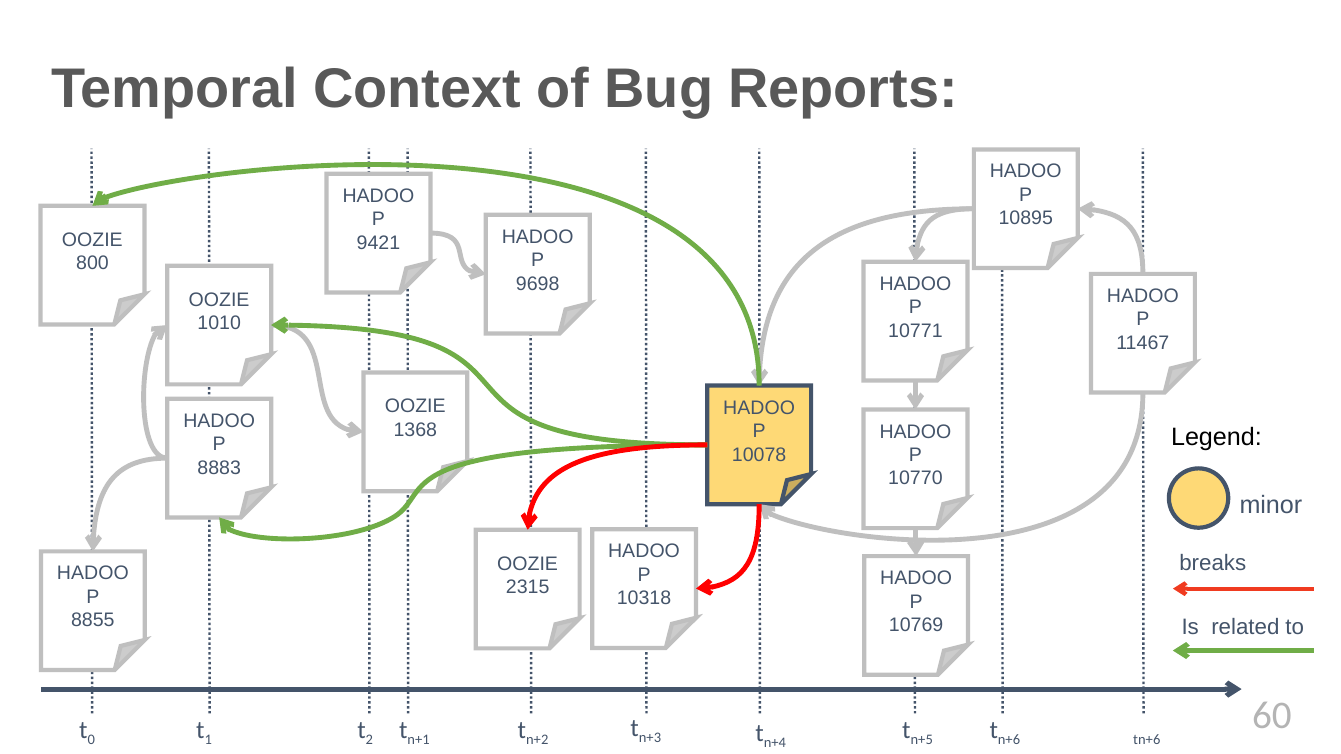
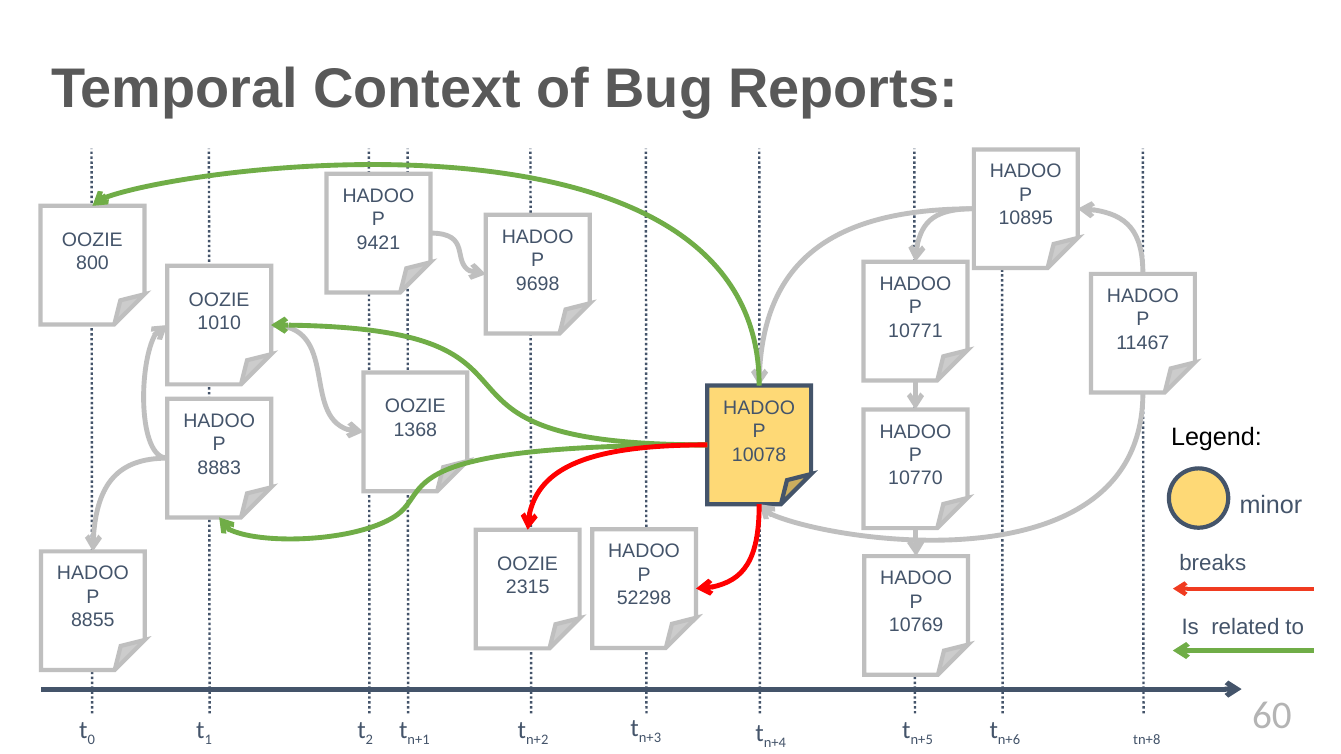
10318: 10318 -> 52298 (644, 599)
tn+6: tn+6 -> tn+8 (1147, 740)
